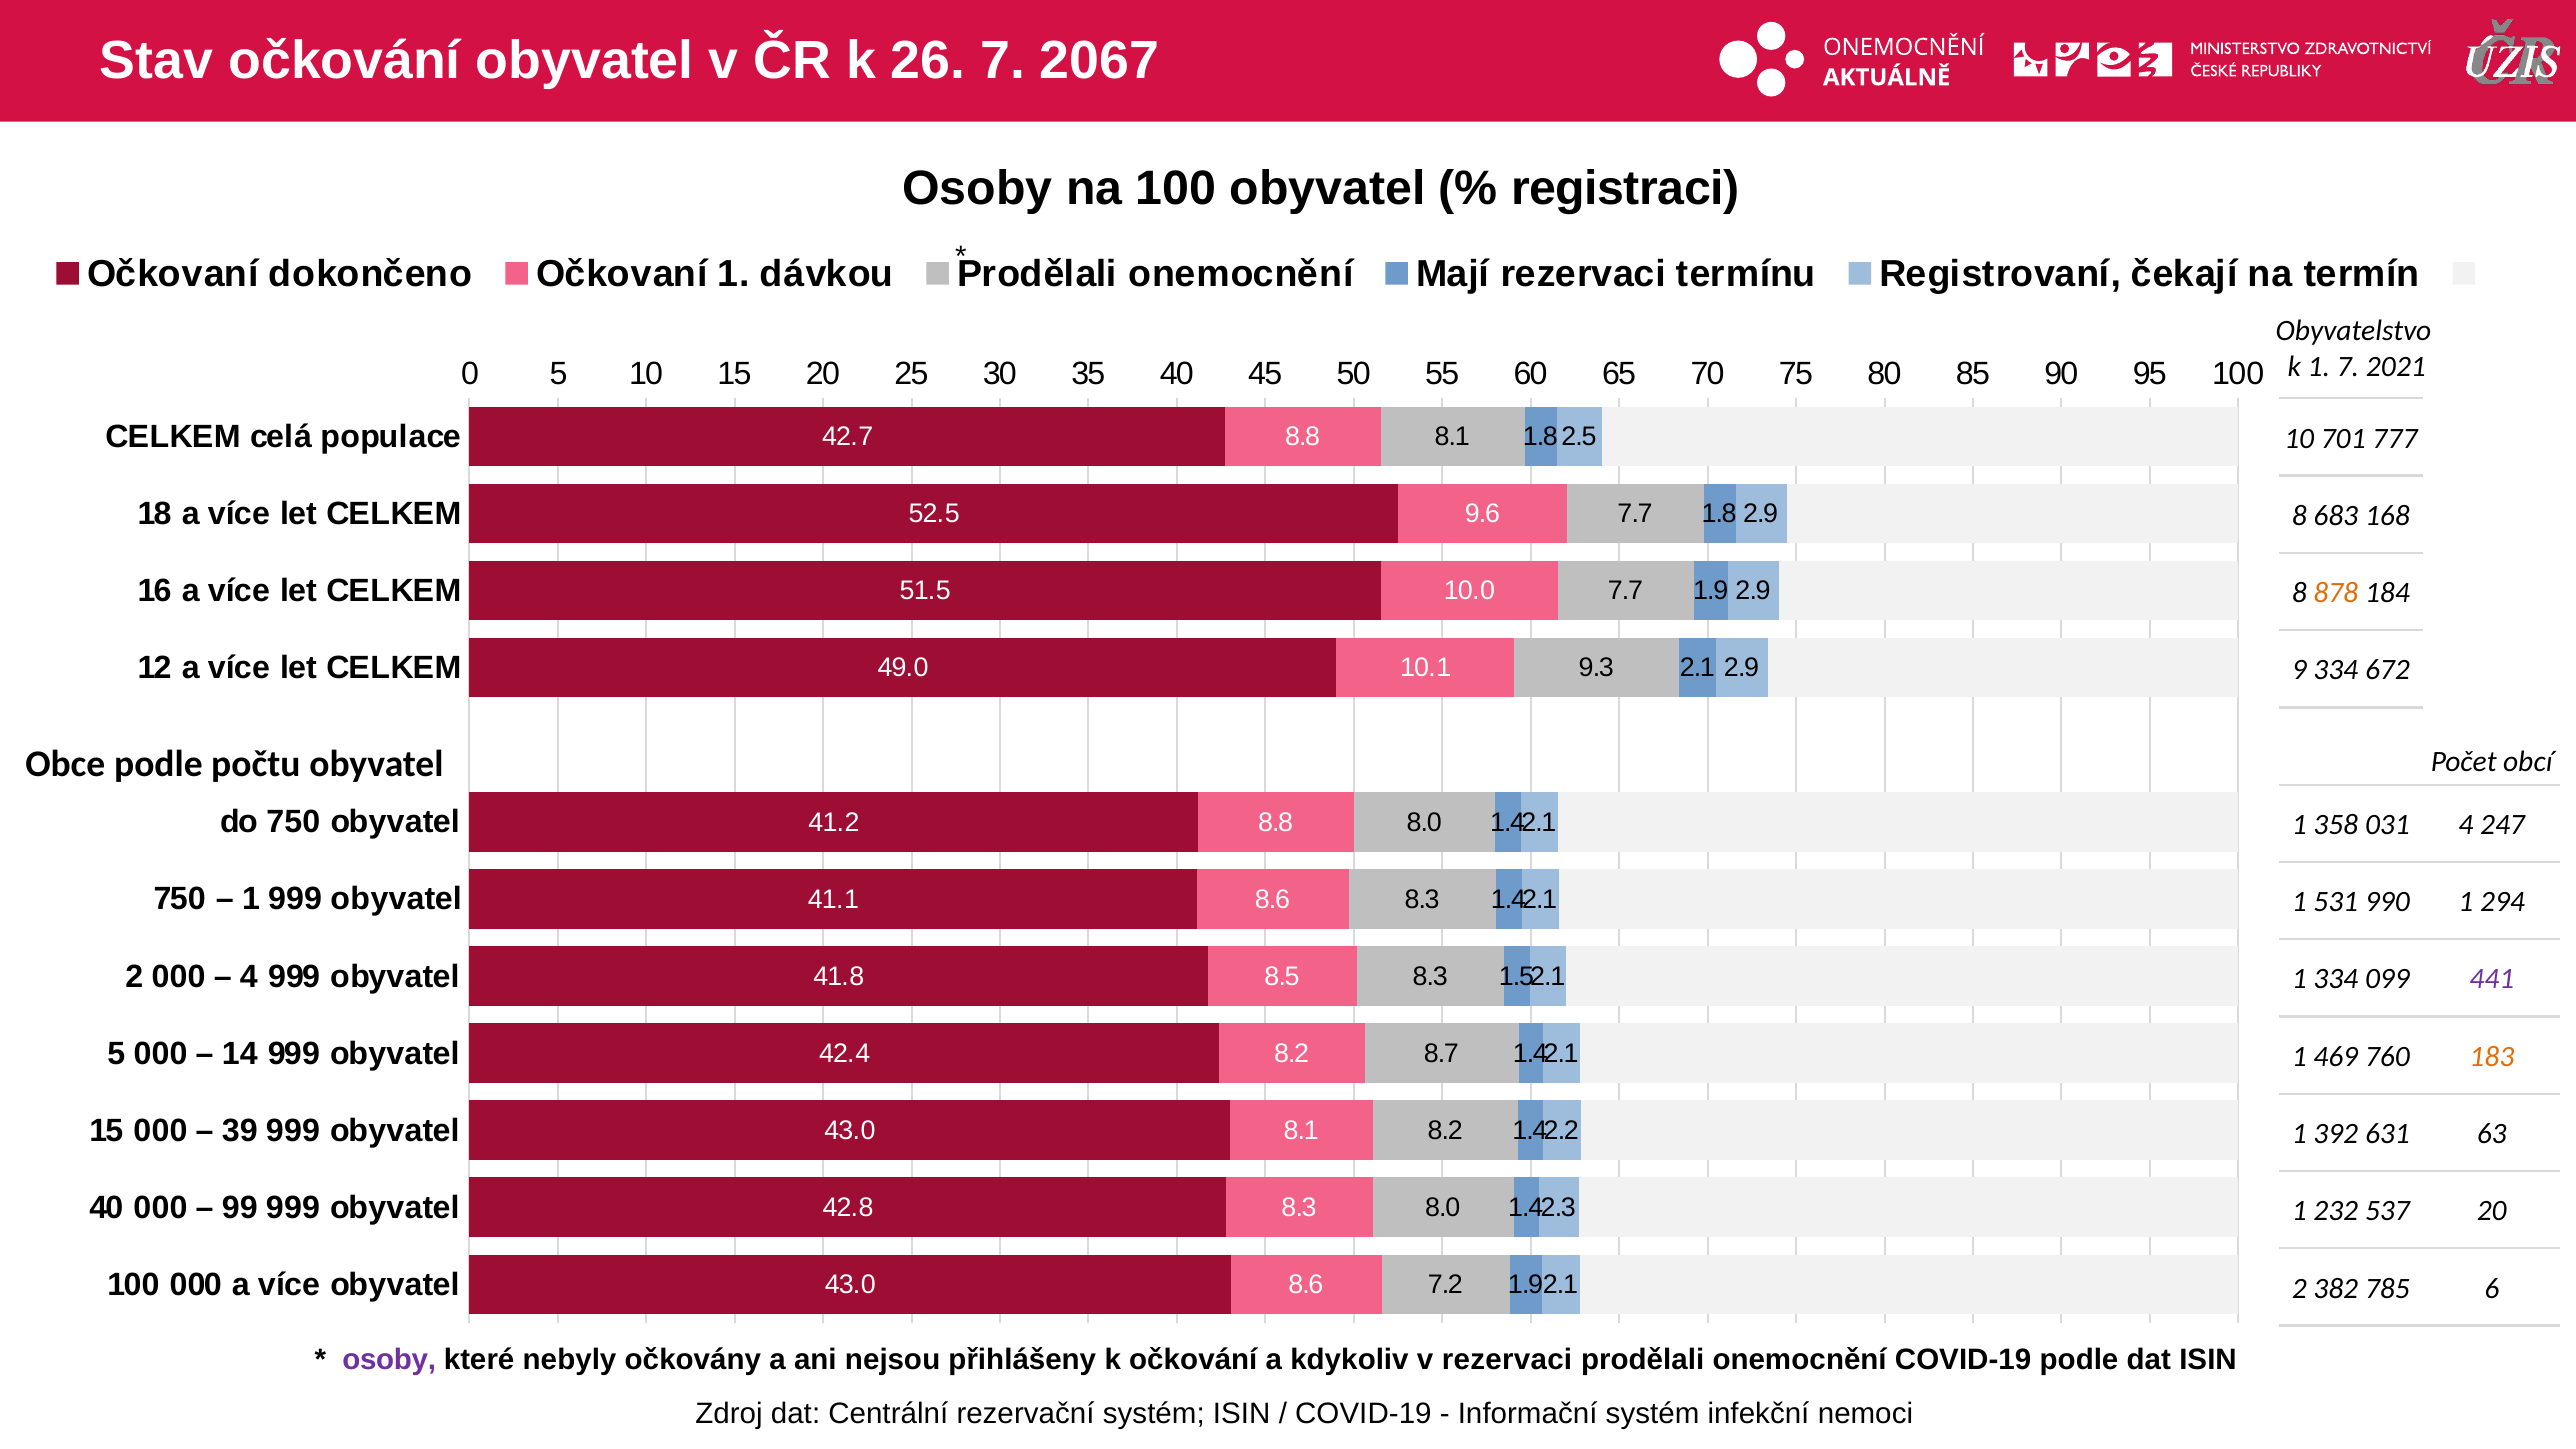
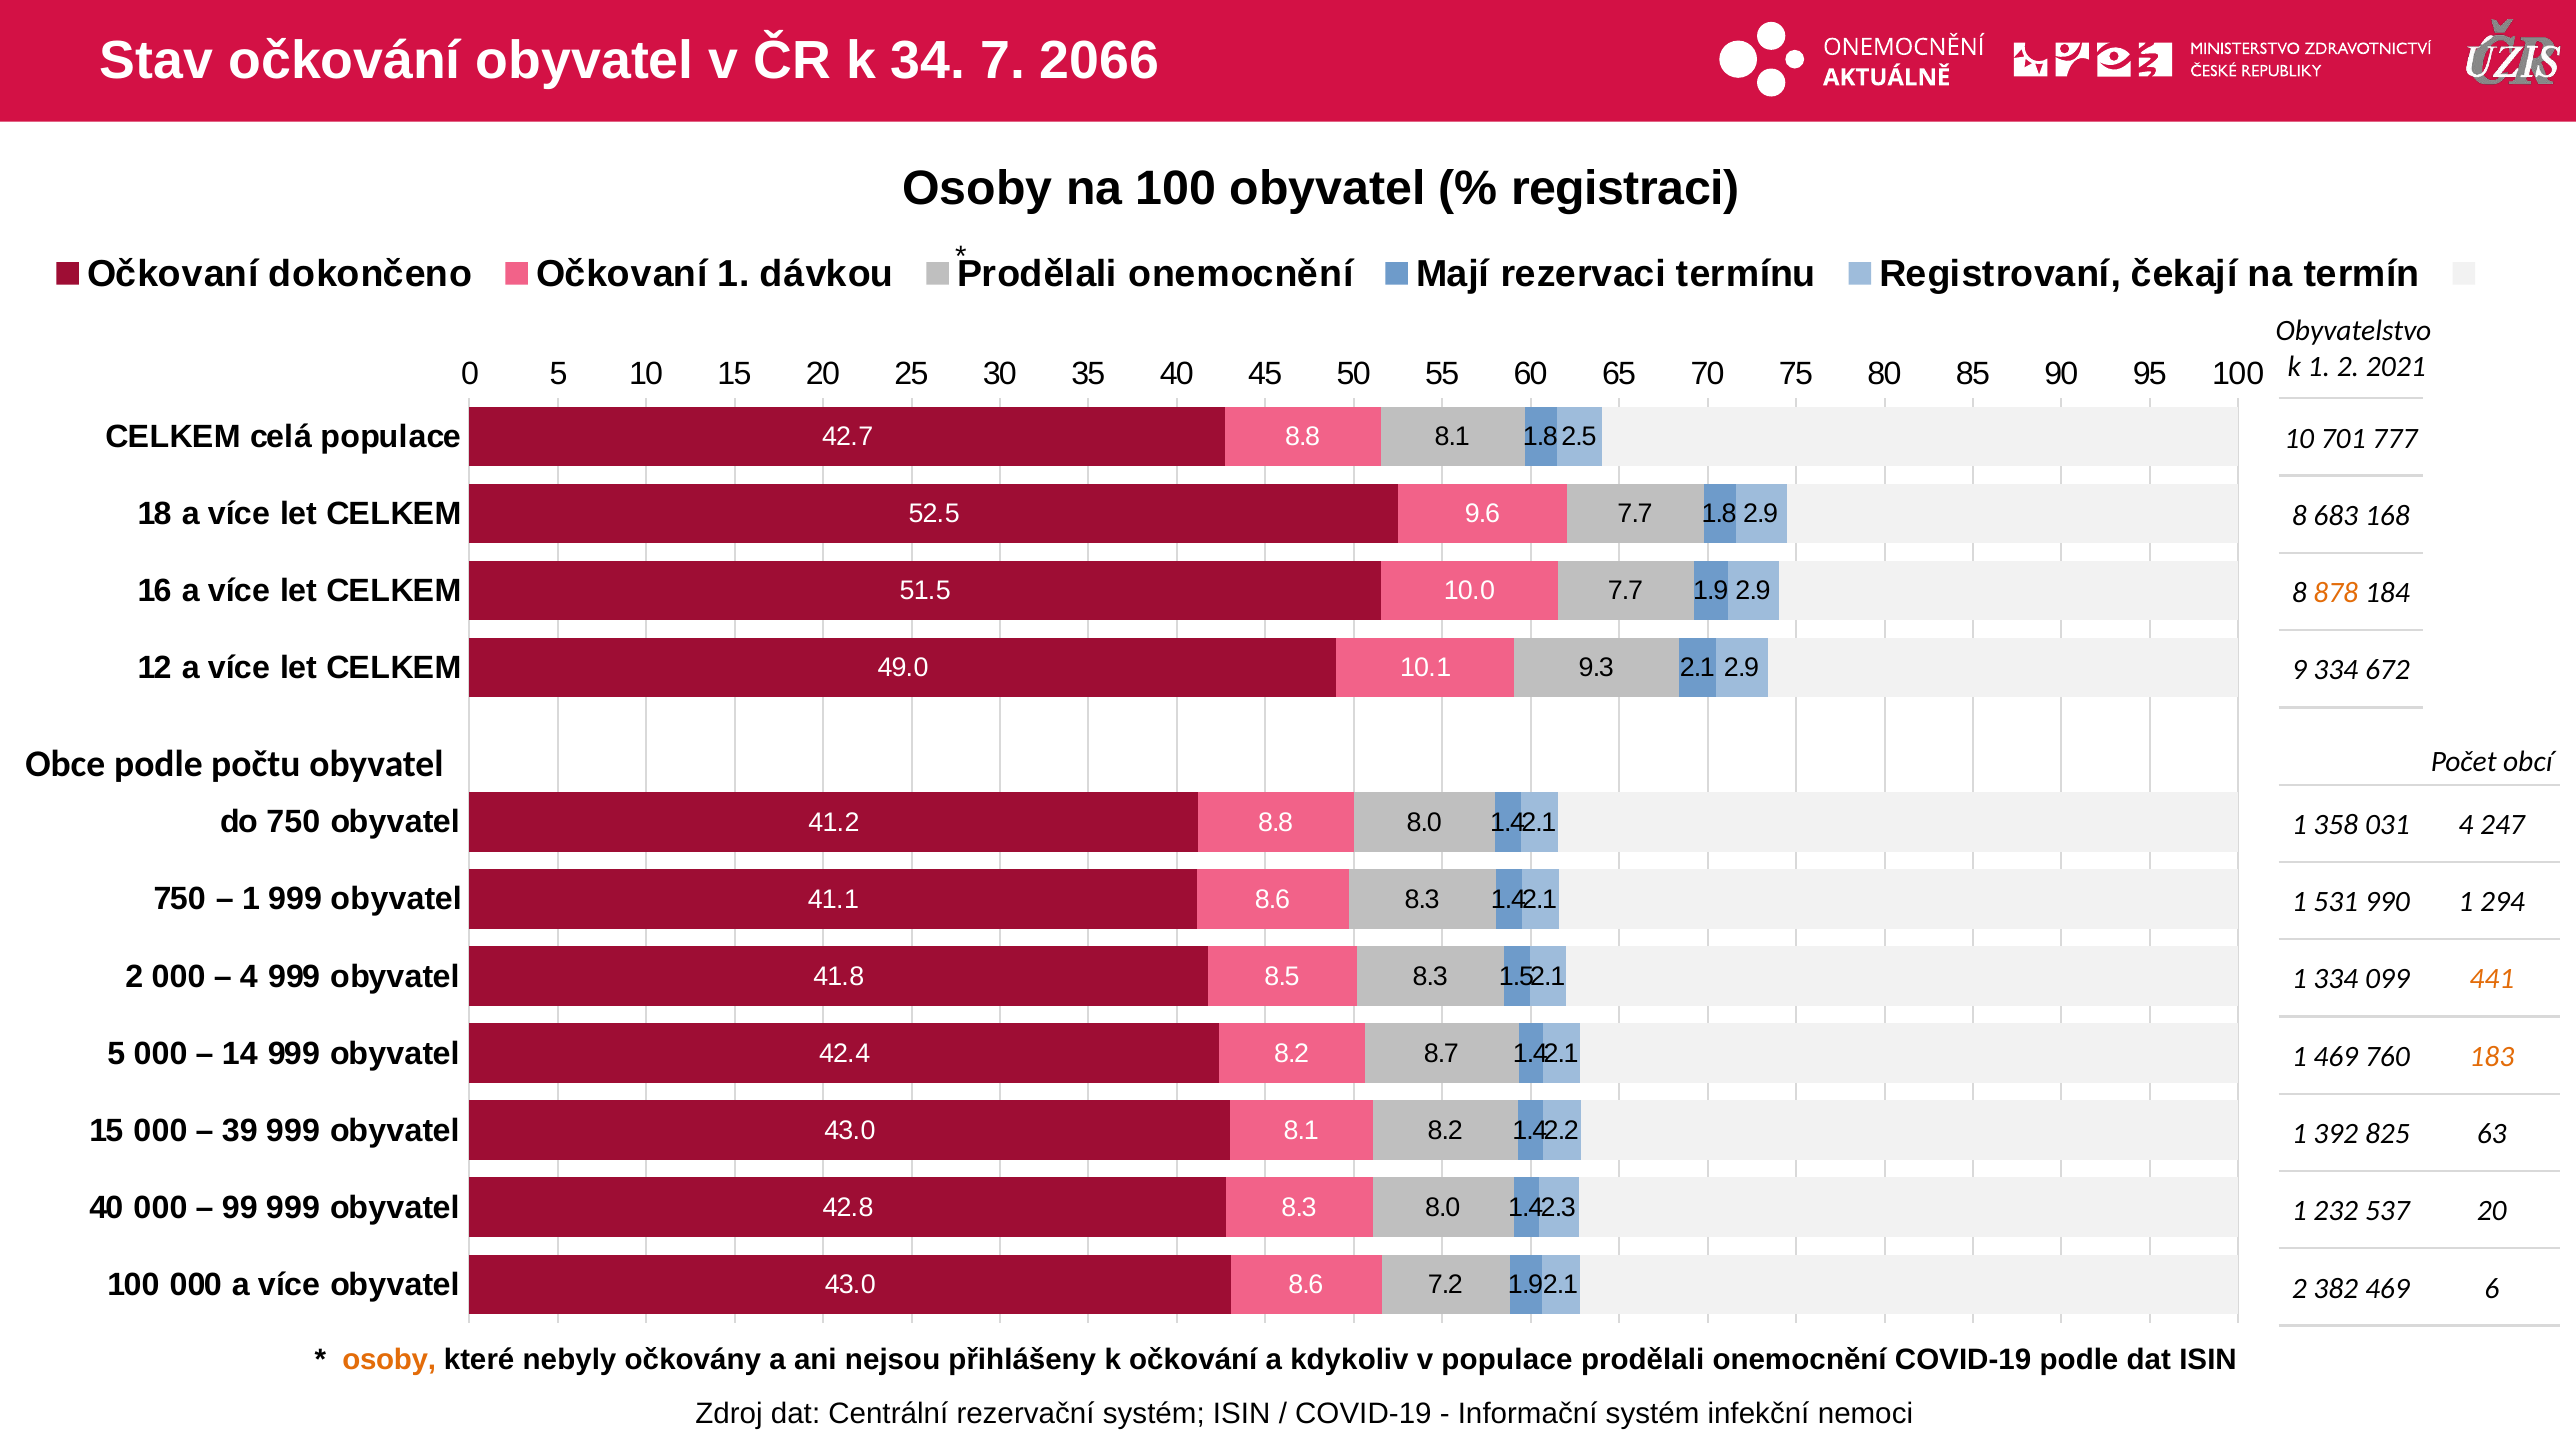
26: 26 -> 34 (928, 60)
2067: 2067 -> 2066 (1100, 60)
1 7: 7 -> 2 (2348, 366)
441 colour: purple -> orange (2492, 979)
631: 631 -> 825 (2387, 1134)
382 785: 785 -> 469 (2387, 1288)
osoby colour: purple -> orange (389, 1359)
v rezervaci: rezervaci -> populace (1507, 1359)
